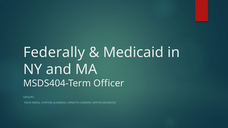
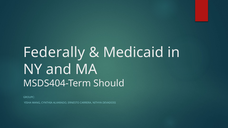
Officer: Officer -> Should (109, 83)
